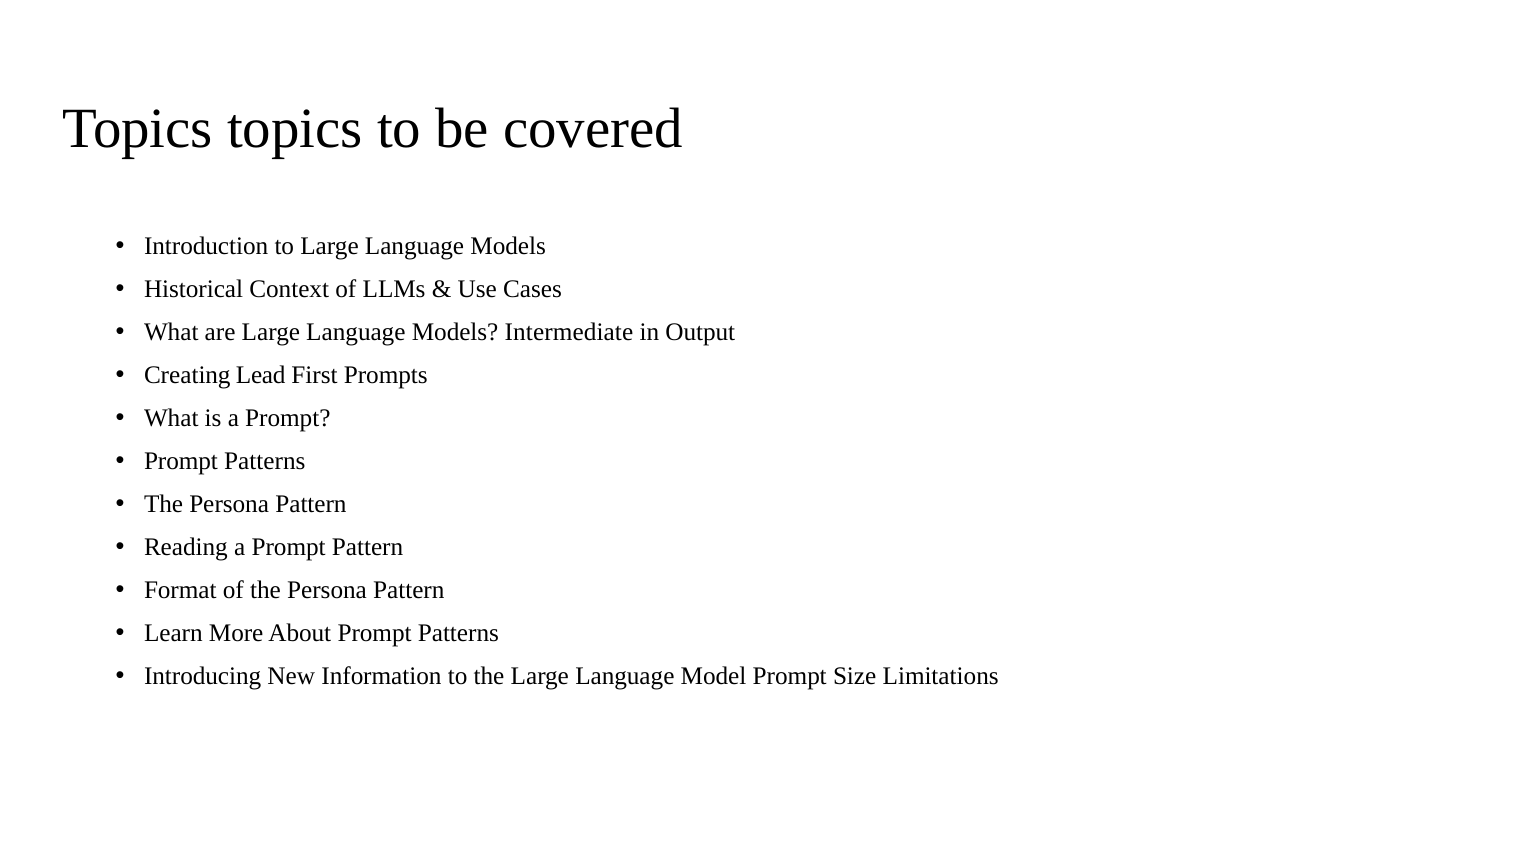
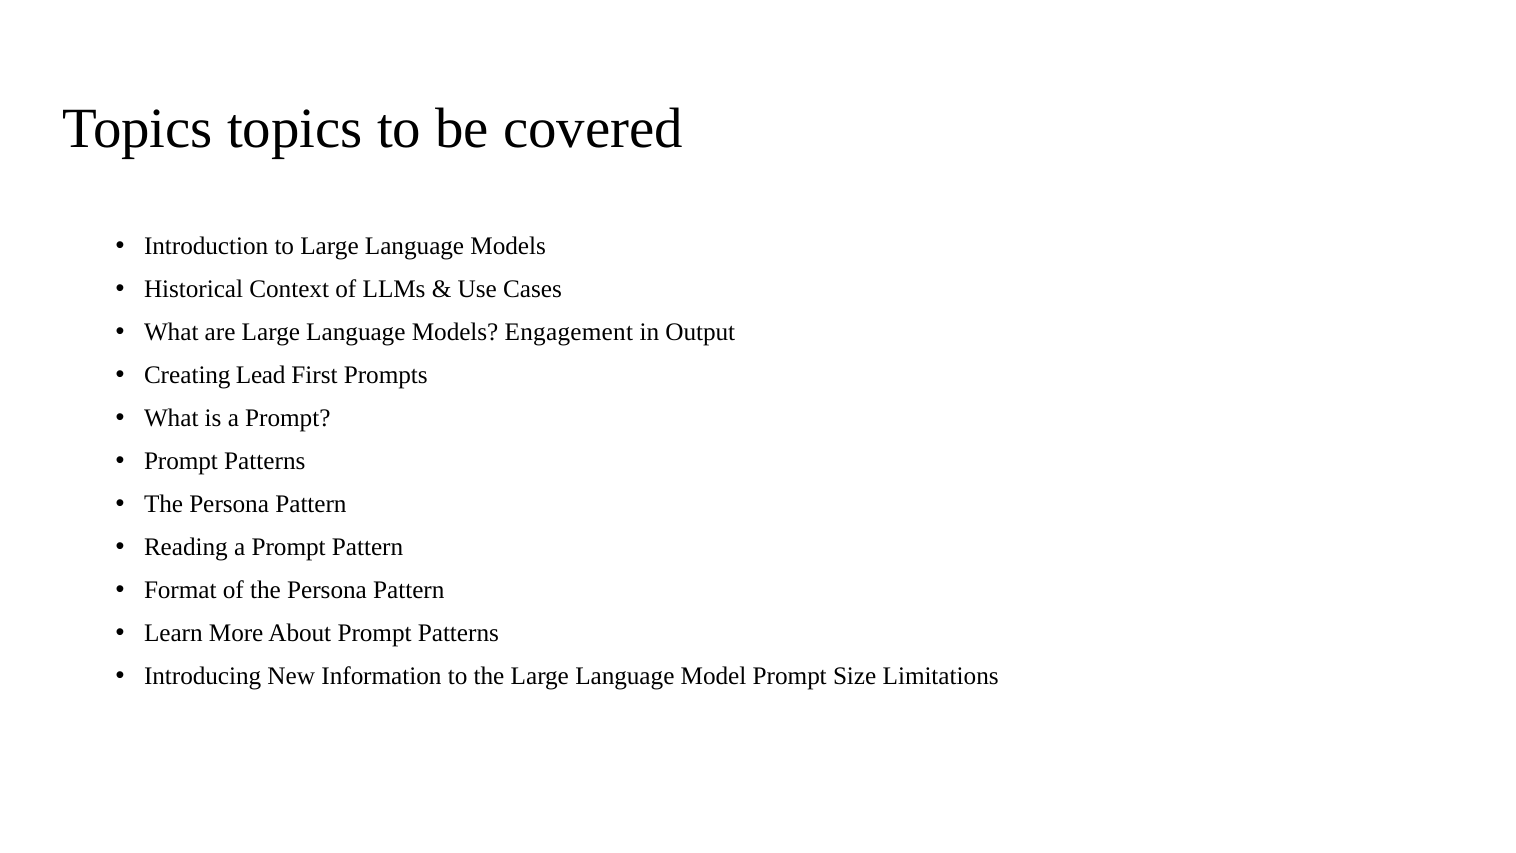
Intermediate: Intermediate -> Engagement (569, 332)
